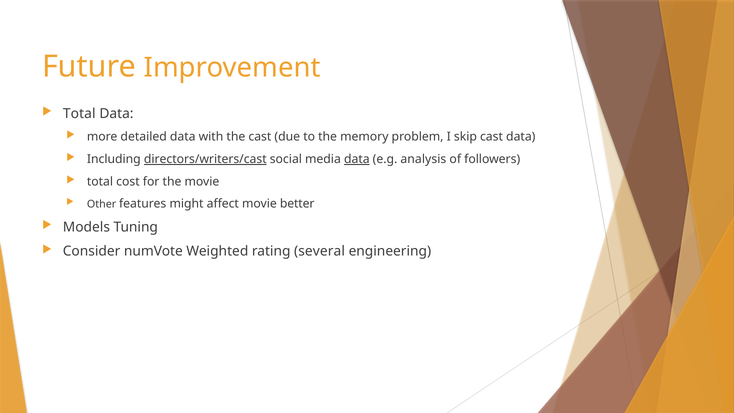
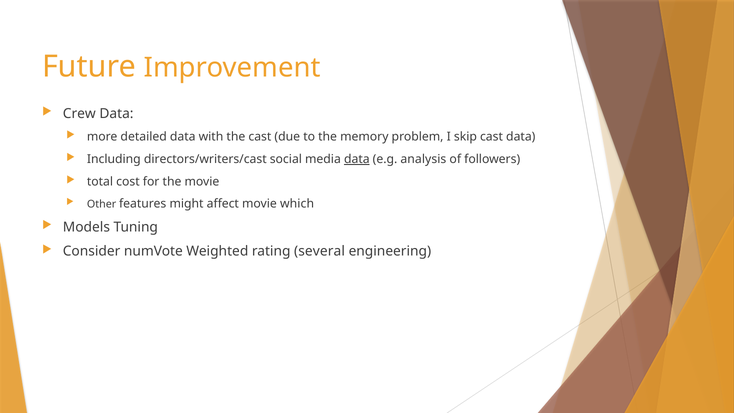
Total: Total -> Crew (79, 114)
directors/writers/cast underline: present -> none (205, 159)
better: better -> which (297, 204)
